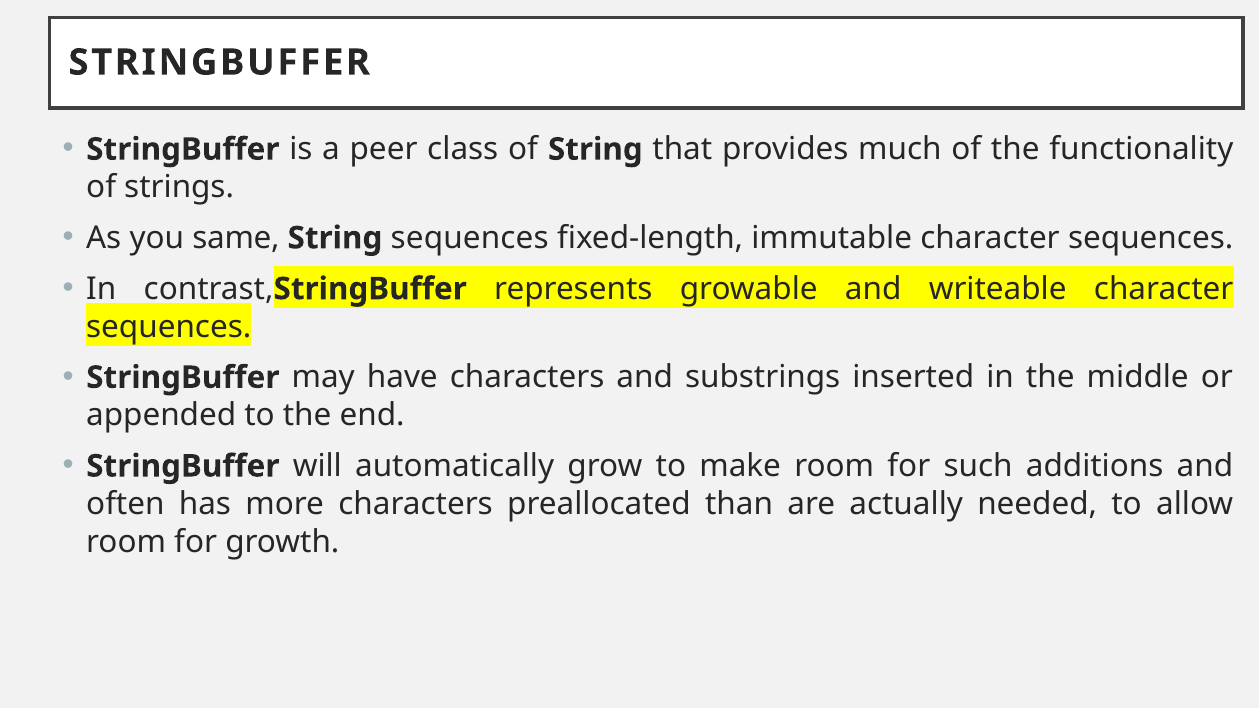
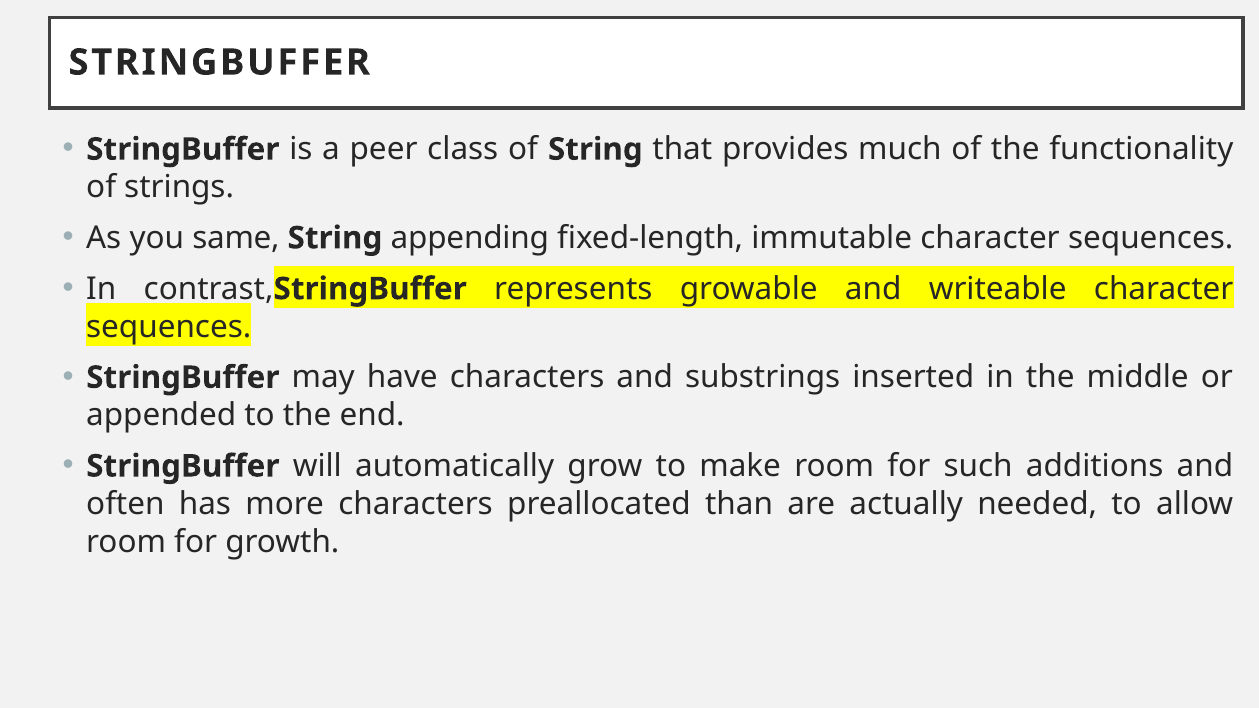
String sequences: sequences -> appending (470, 238)
